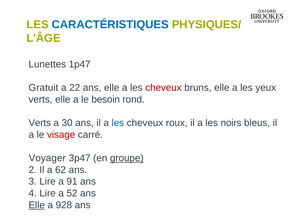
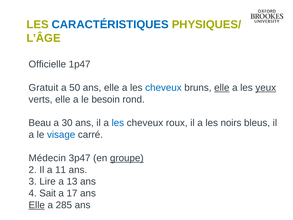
Lunettes: Lunettes -> Officielle (47, 64)
22: 22 -> 50 (75, 88)
cheveux colour: red -> blue (163, 88)
elle underline: none -> present (222, 88)
yeux underline: none -> present (266, 88)
Verts: Verts -> Beau (40, 123)
visage colour: red -> blue (61, 134)
Voyager: Voyager -> Médecin (47, 158)
62: 62 -> 11 (61, 170)
91: 91 -> 13 (72, 181)
4 Lire: Lire -> Sait (48, 193)
52: 52 -> 17 (72, 193)
928: 928 -> 285 (64, 205)
